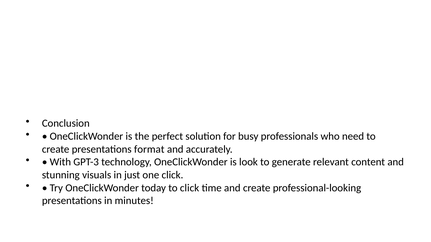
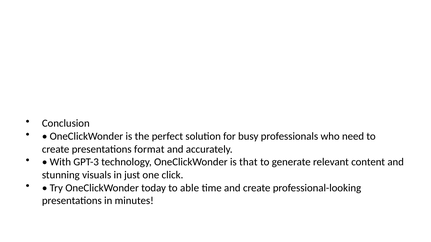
look: look -> that (248, 162)
to click: click -> able (190, 188)
